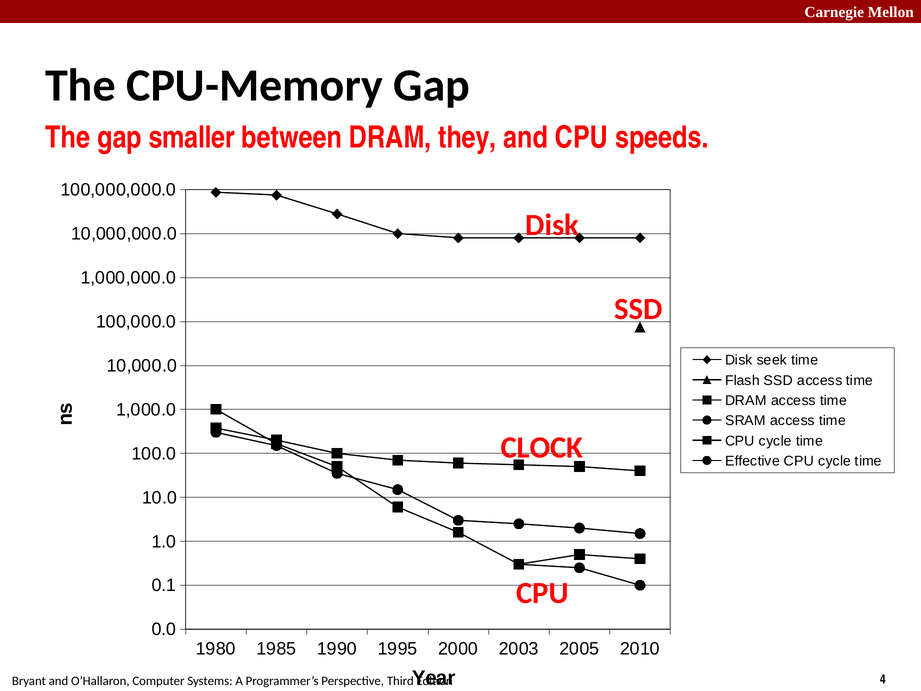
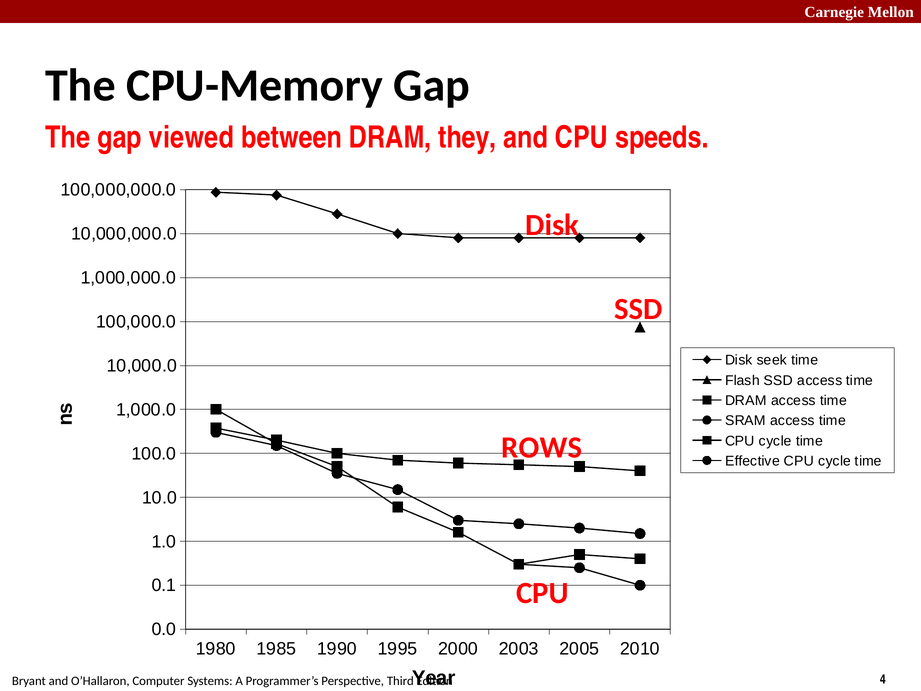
smaller: smaller -> viewed (191, 138)
CLOCK: CLOCK -> ROWS (542, 447)
